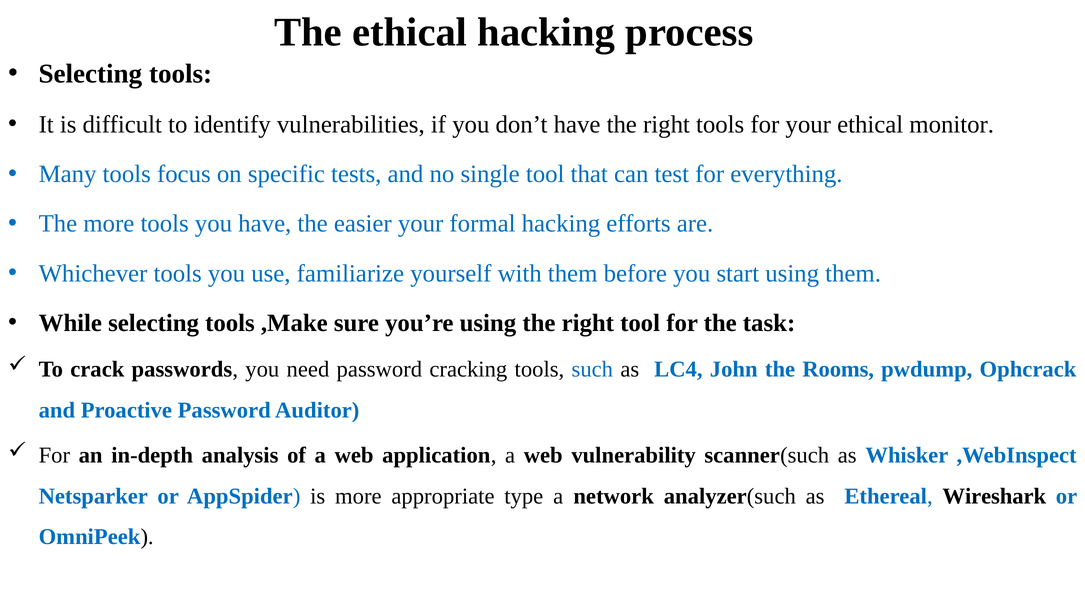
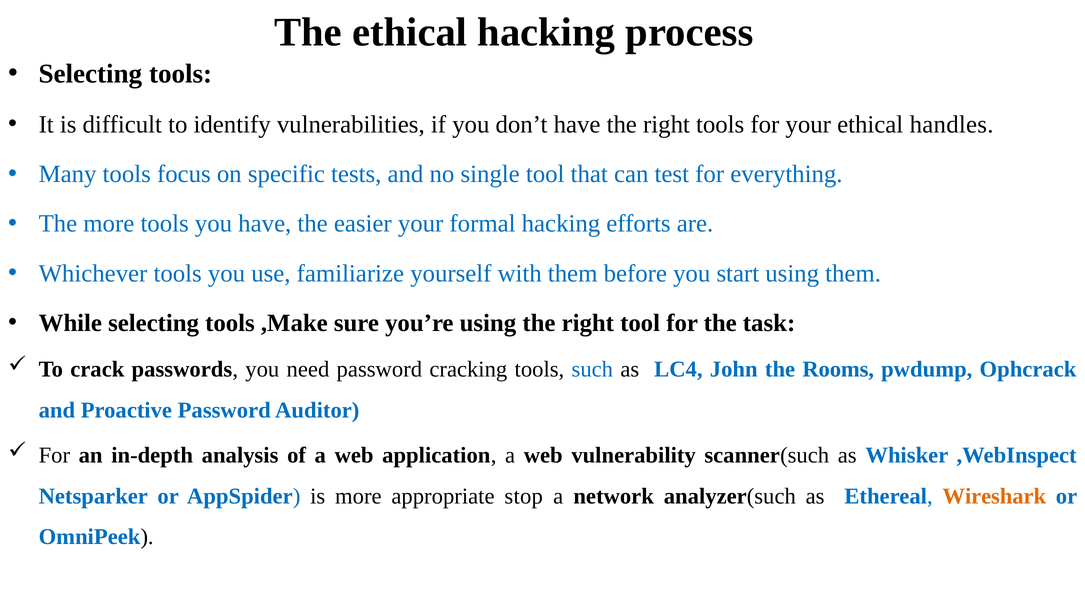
monitor: monitor -> handles (952, 125)
type: type -> stop (524, 496)
Wireshark colour: black -> orange (994, 496)
